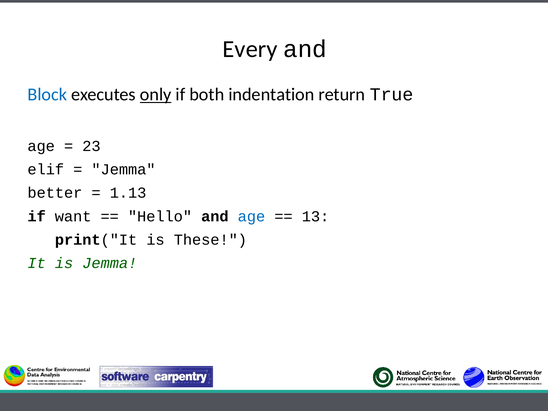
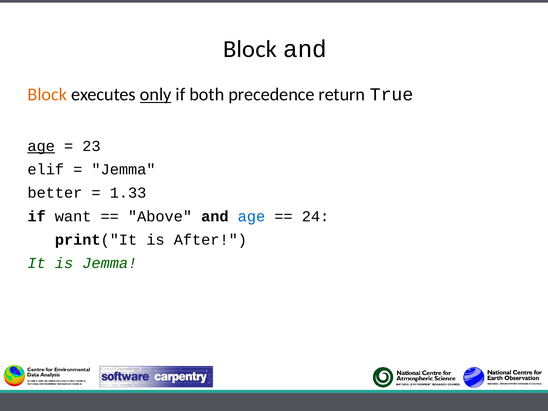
Every: Every -> Block (250, 49)
Block colour: blue -> orange (47, 95)
indentation: indentation -> precedence (271, 95)
age underline: none -> present (41, 146)
1.13: 1.13 -> 1.33 (128, 193)
Hello: Hello -> Above (160, 216)
13: 13 -> 24 (316, 216)
These: These -> After (210, 240)
